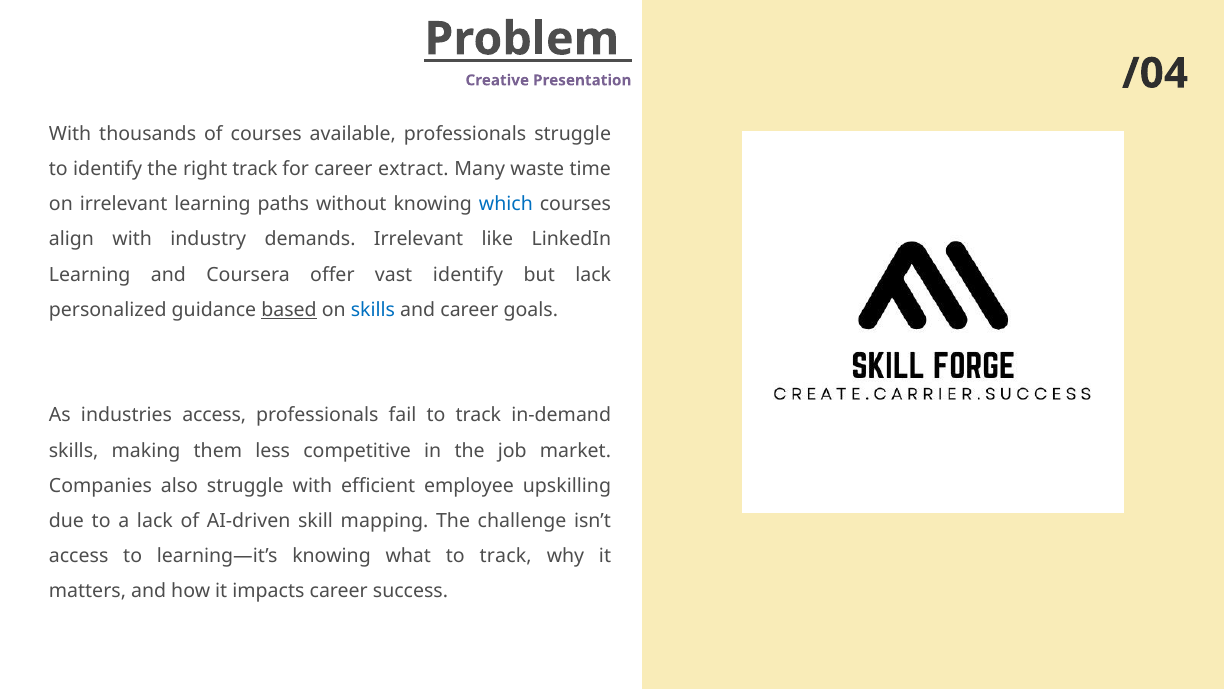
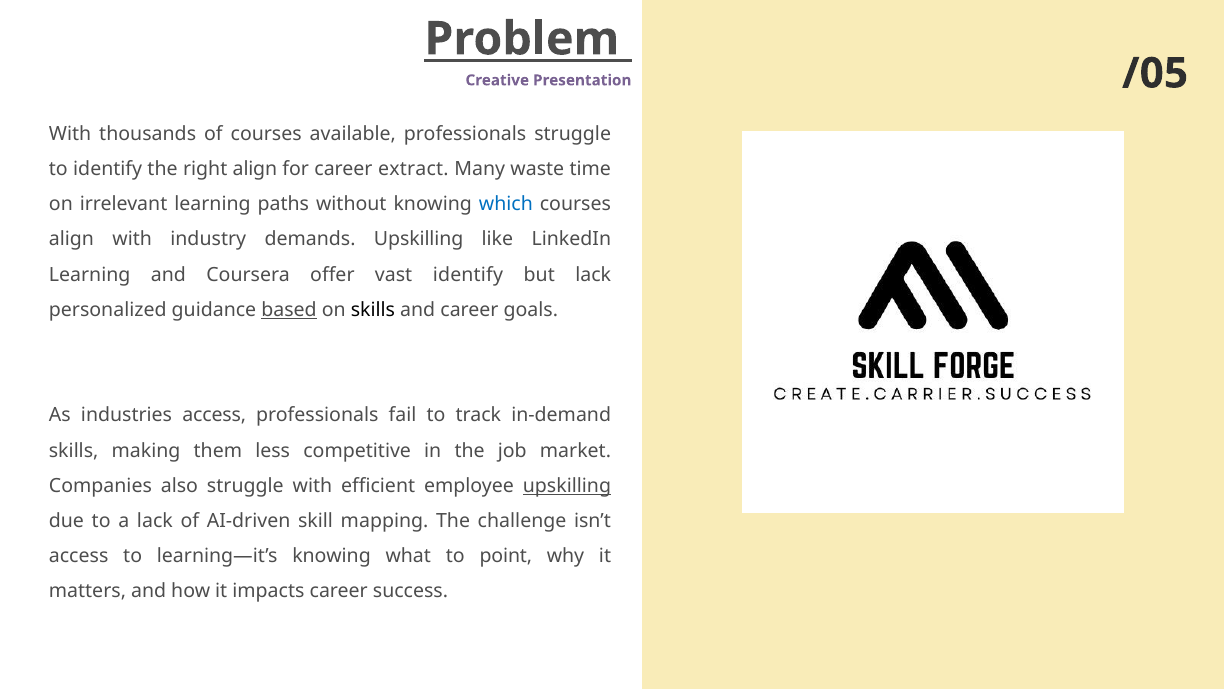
/04: /04 -> /05 (1155, 73)
right track: track -> align (255, 169)
demands Irrelevant: Irrelevant -> Upskilling (419, 239)
skills colour: blue -> black (373, 310)
upskilling underline: none -> present (567, 485)
what to track: track -> point (506, 556)
